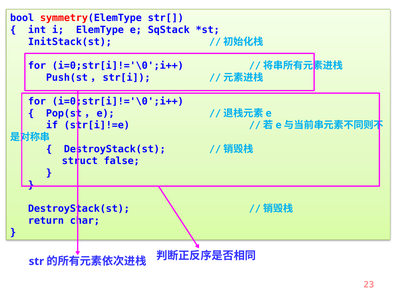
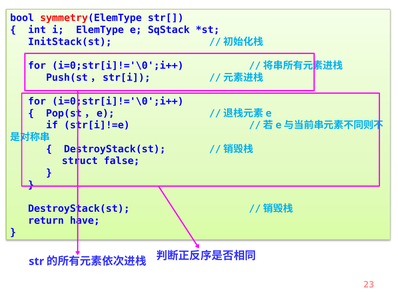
char: char -> have (85, 221)
